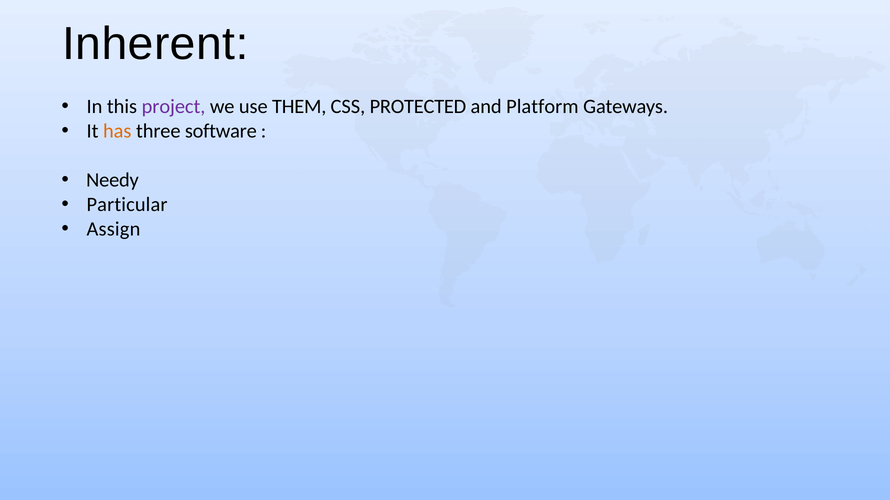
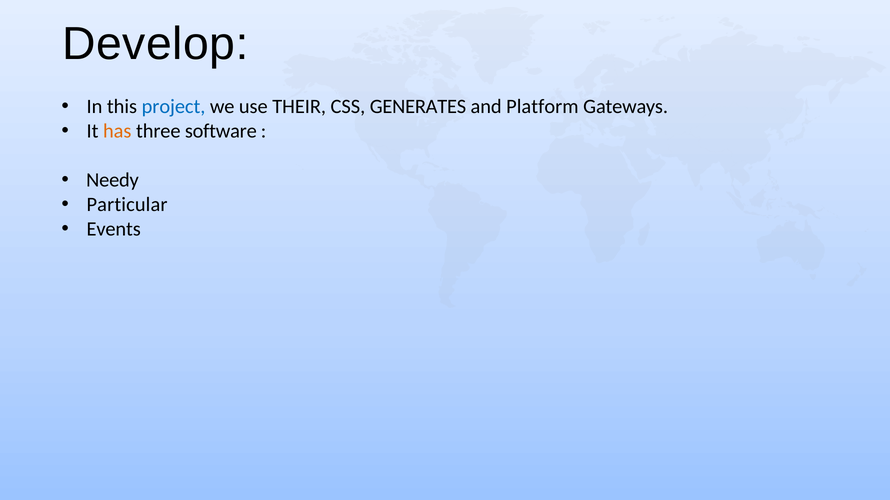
Inherent: Inherent -> Develop (155, 44)
project colour: purple -> blue (174, 107)
THEM: THEM -> THEIR (299, 107)
PROTECTED: PROTECTED -> GENERATES (418, 107)
Assign: Assign -> Events (114, 229)
